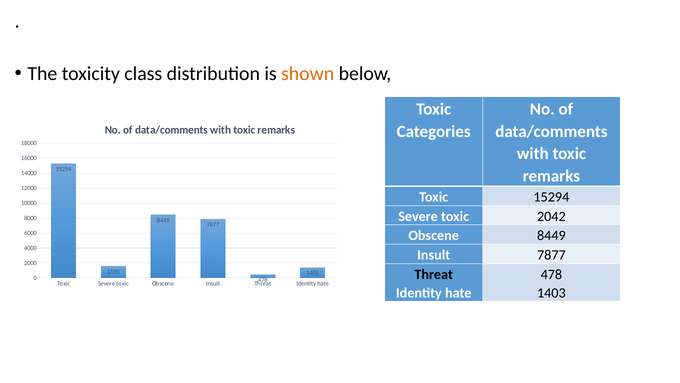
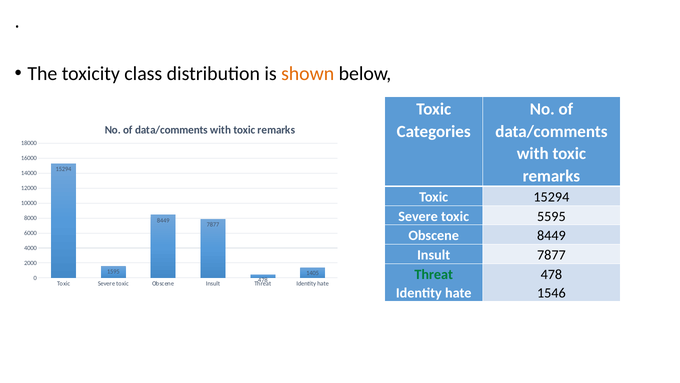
2042: 2042 -> 5595 (551, 216)
Threat colour: black -> green (434, 274)
1403: 1403 -> 1546 (551, 293)
